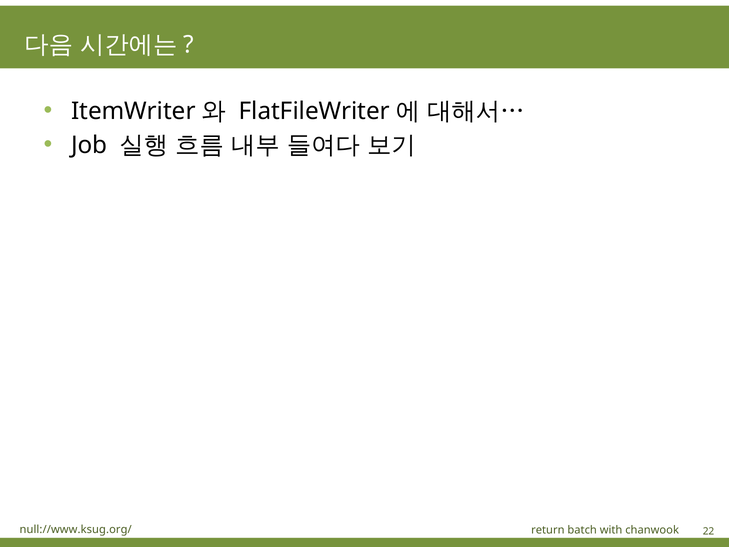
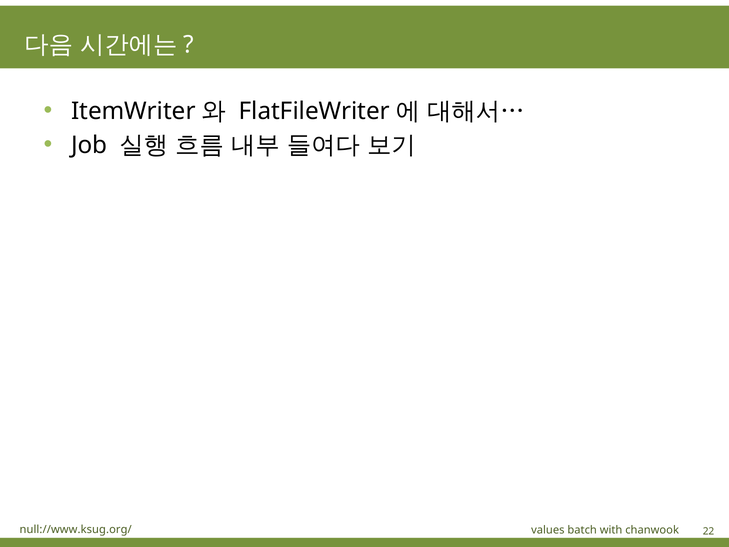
return: return -> values (548, 530)
